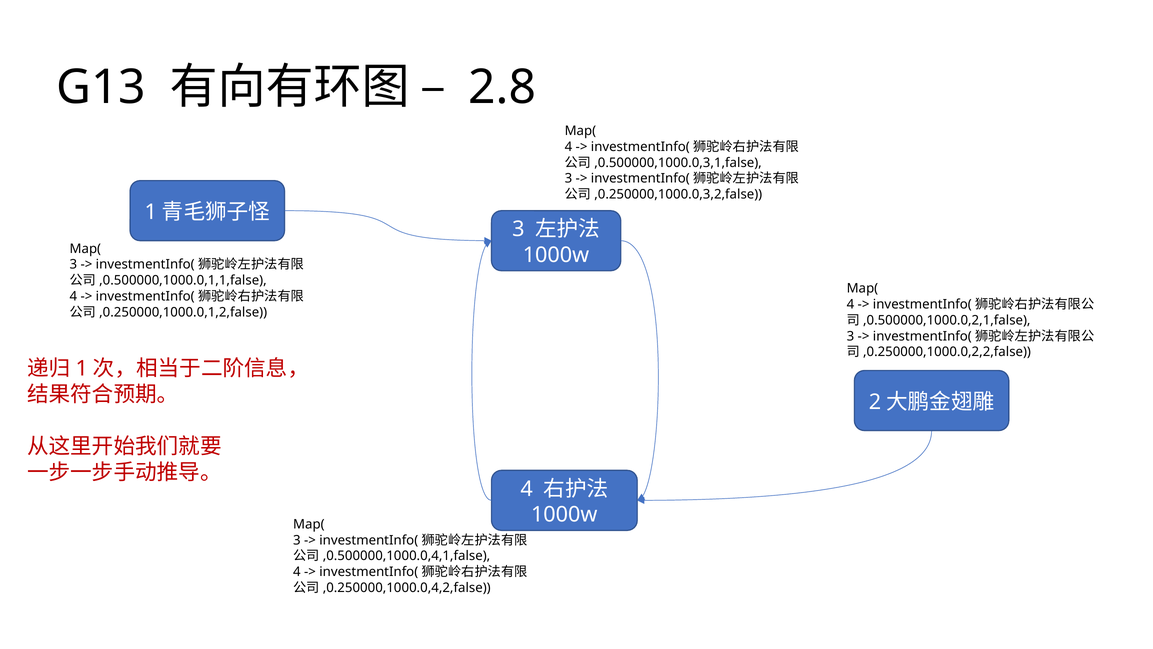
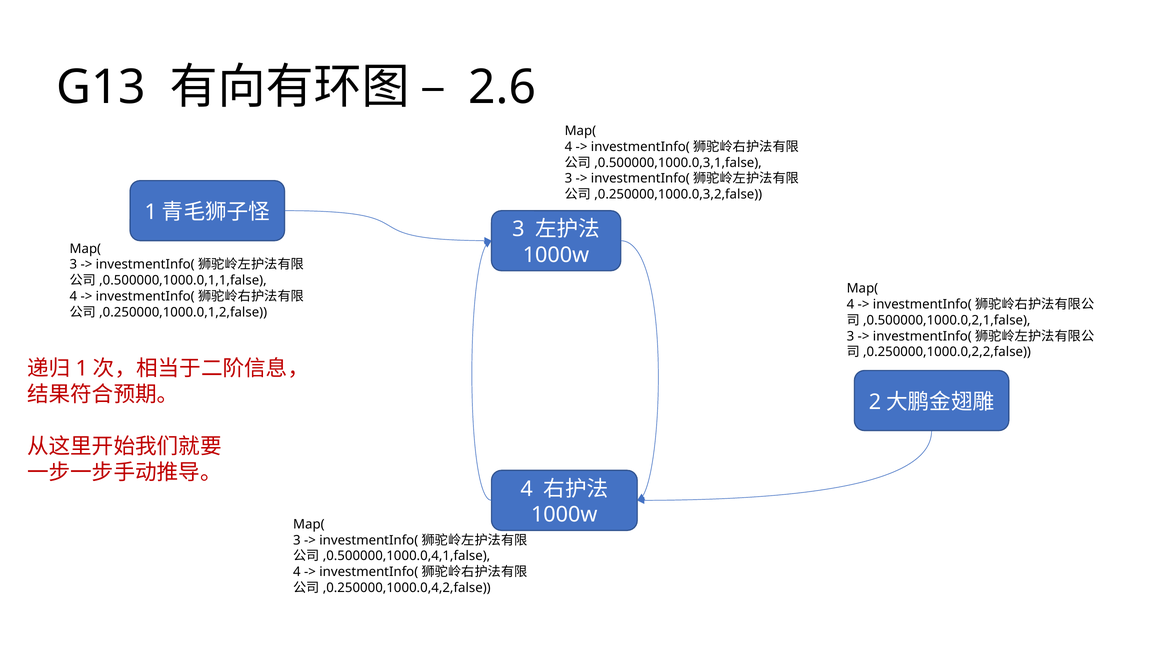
2.8: 2.8 -> 2.6 (502, 87)
